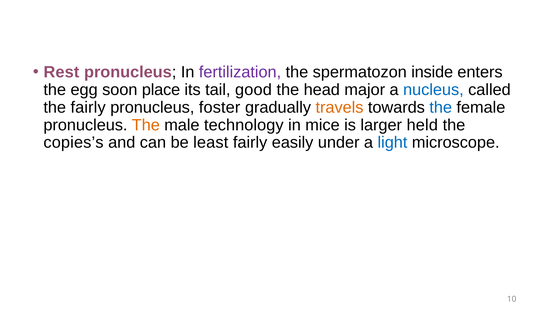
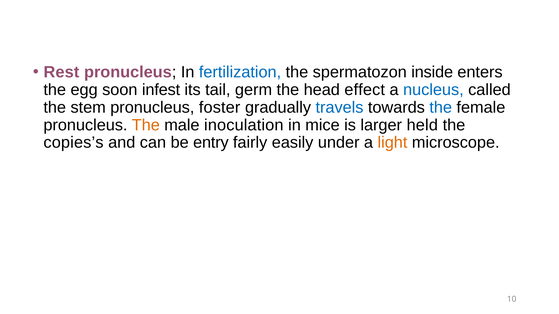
fertilization colour: purple -> blue (240, 72)
place: place -> infest (161, 90)
good: good -> germ (254, 90)
major: major -> effect (365, 90)
the fairly: fairly -> stem (88, 108)
travels colour: orange -> blue (340, 108)
technology: technology -> inoculation (244, 125)
least: least -> entry (211, 143)
light colour: blue -> orange (392, 143)
